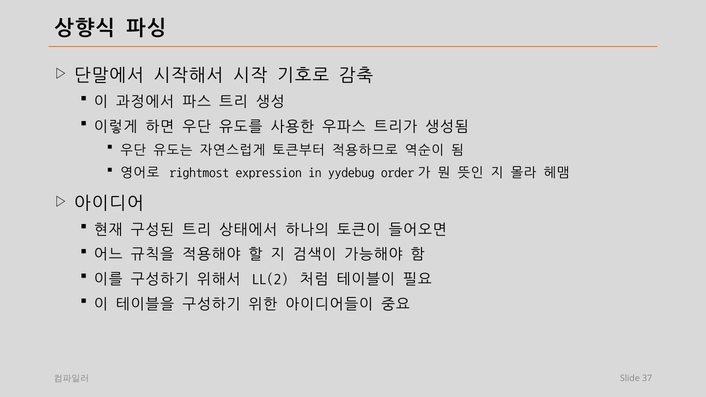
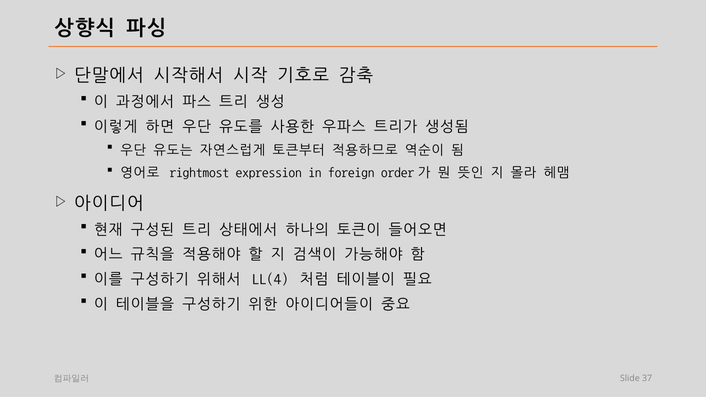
yydebug: yydebug -> foreign (351, 172)
LL(2: LL(2 -> LL(4 (270, 279)
